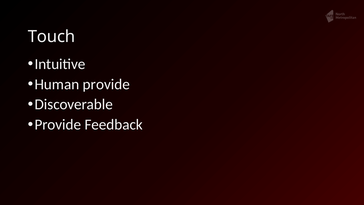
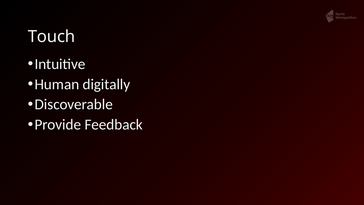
Human provide: provide -> digitally (106, 84)
